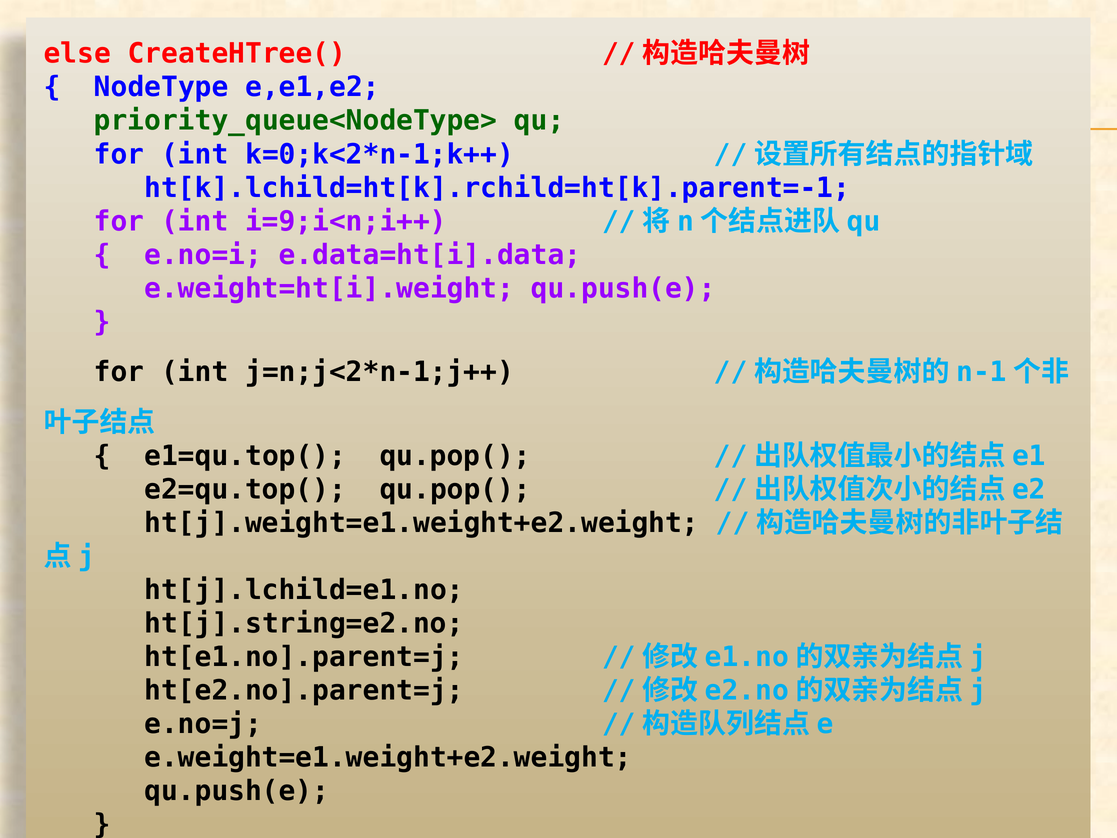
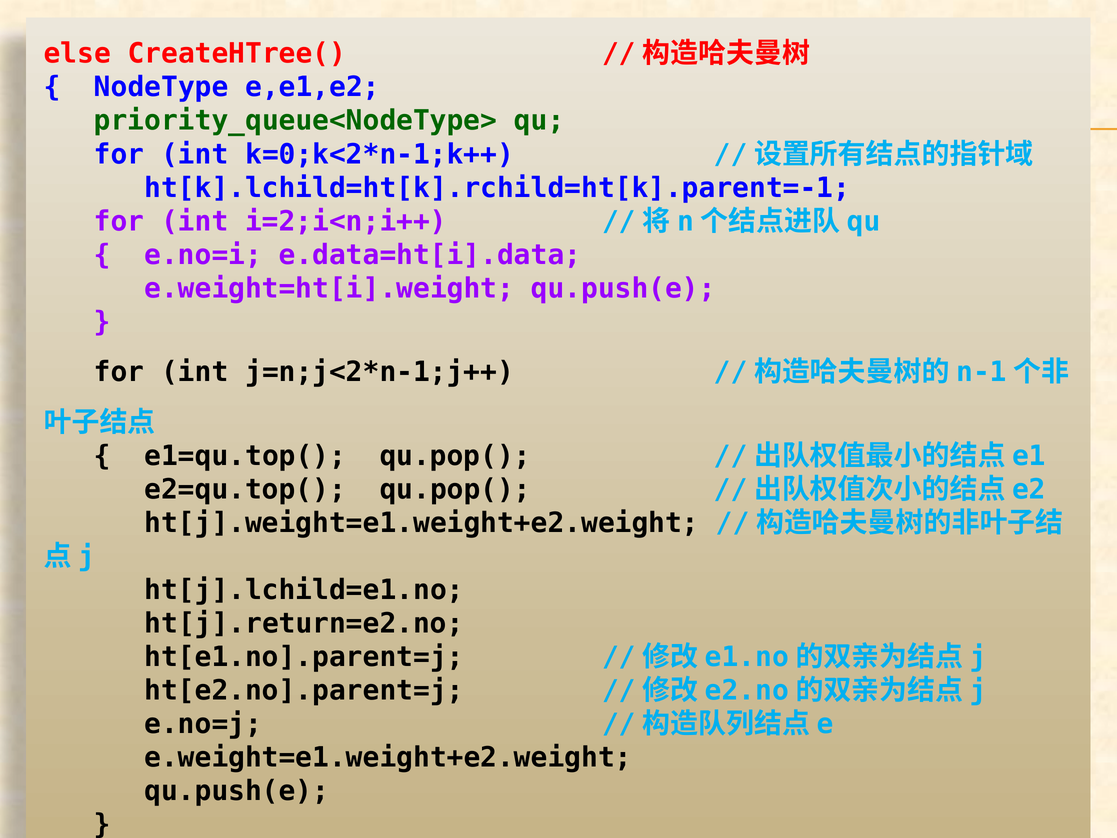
i=9;i<n;i++: i=9;i<n;i++ -> i=2;i<n;i++ (346, 221)
ht[j].string=e2.no: ht[j].string=e2.no -> ht[j].return=e2.no (304, 623)
